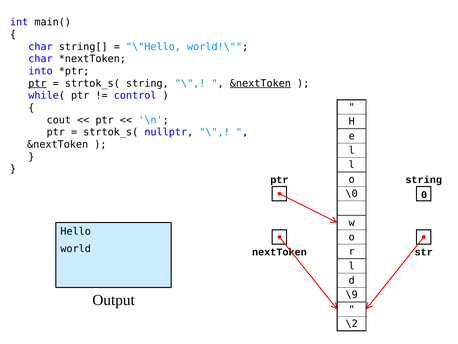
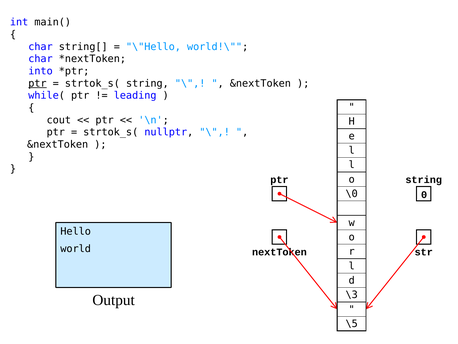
&nextToken underline: present -> none (260, 83)
control: control -> leading (135, 95)
\9: \9 -> \3 (352, 295)
\2: \2 -> \5 (352, 323)
